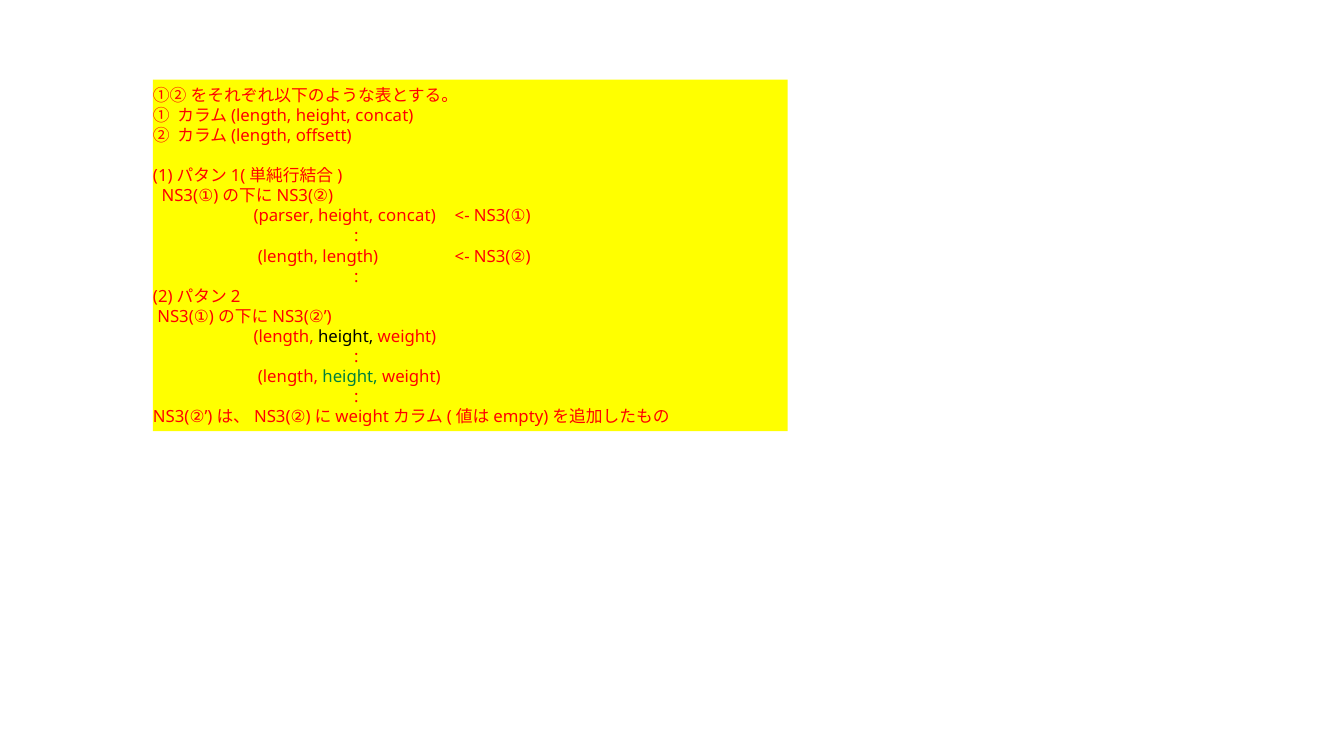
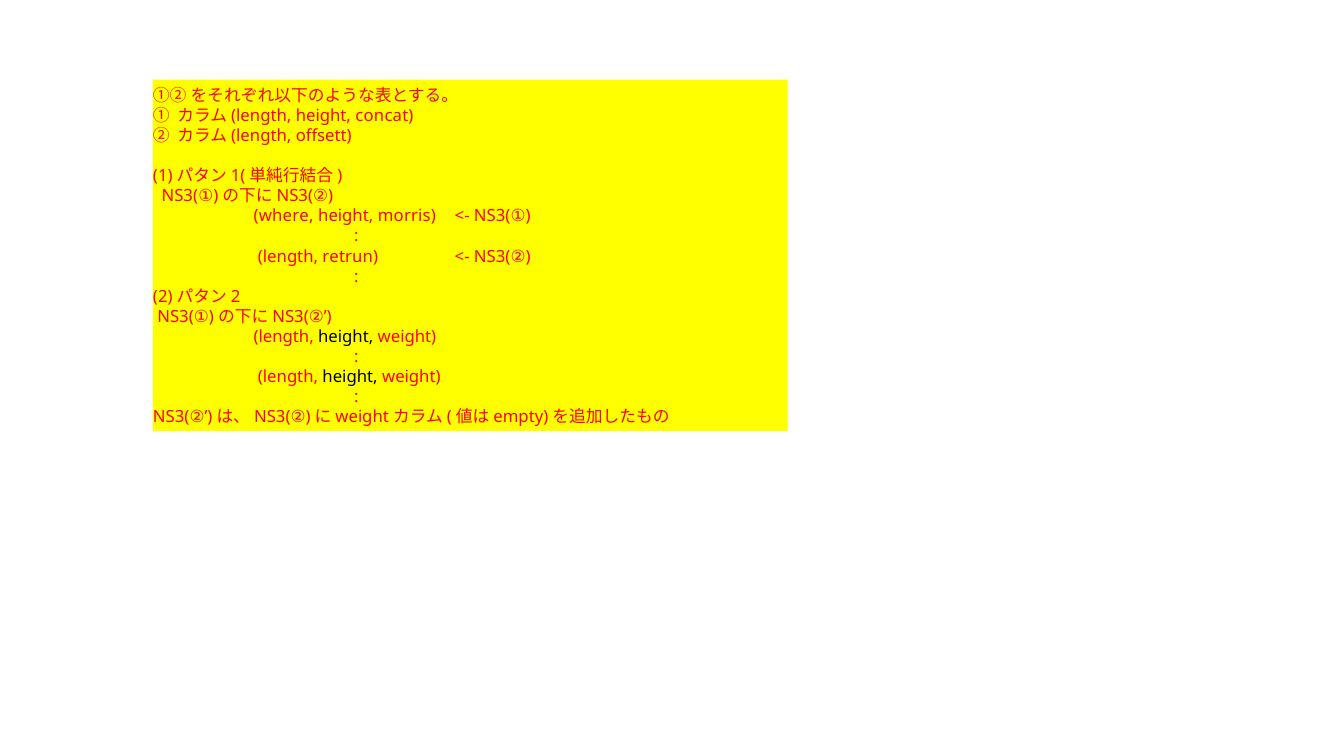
parser: parser -> where (284, 216)
concat: concat -> morris (407, 216)
length length: length -> retrun (350, 257)
height colour: green -> black (350, 377)
